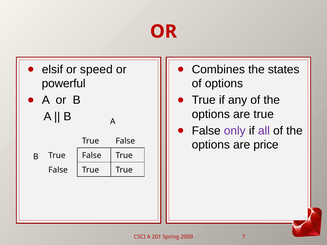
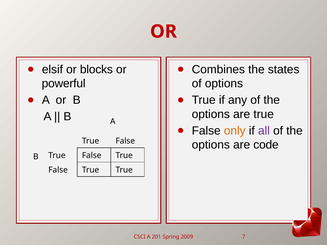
speed: speed -> blocks (96, 69)
only colour: purple -> orange (235, 131)
price: price -> code (266, 145)
